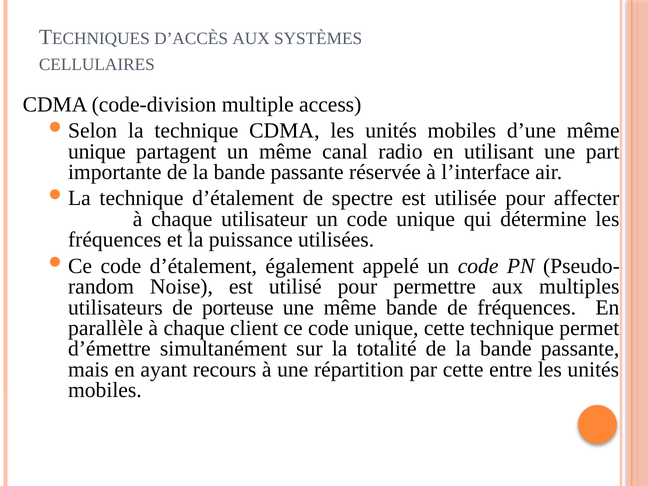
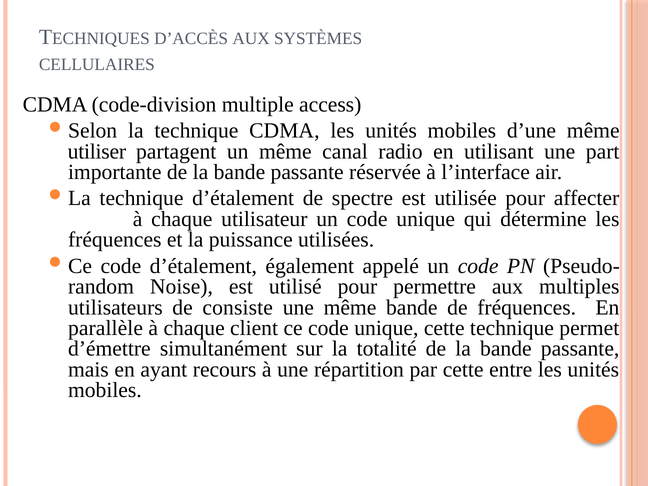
unique: unique -> utiliser (97, 151)
porteuse: porteuse -> consiste (238, 307)
